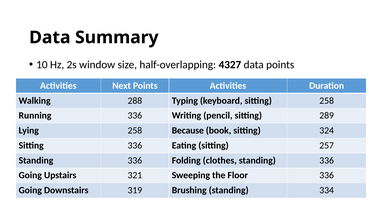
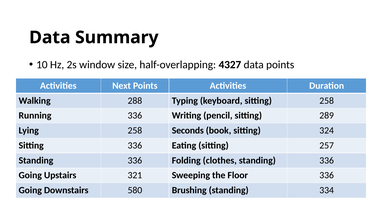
Because: Because -> Seconds (188, 130)
319: 319 -> 580 (135, 190)
